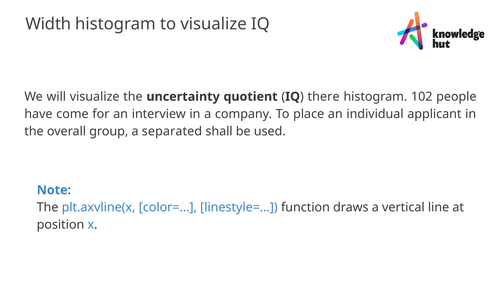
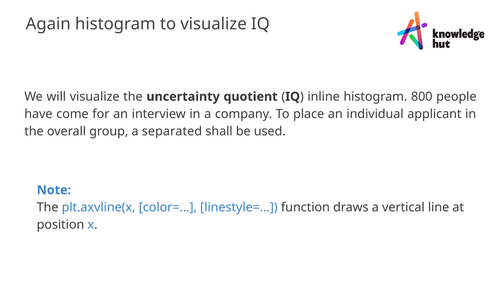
Width: Width -> Again (48, 24)
there: there -> inline (324, 97)
102: 102 -> 800 (422, 97)
